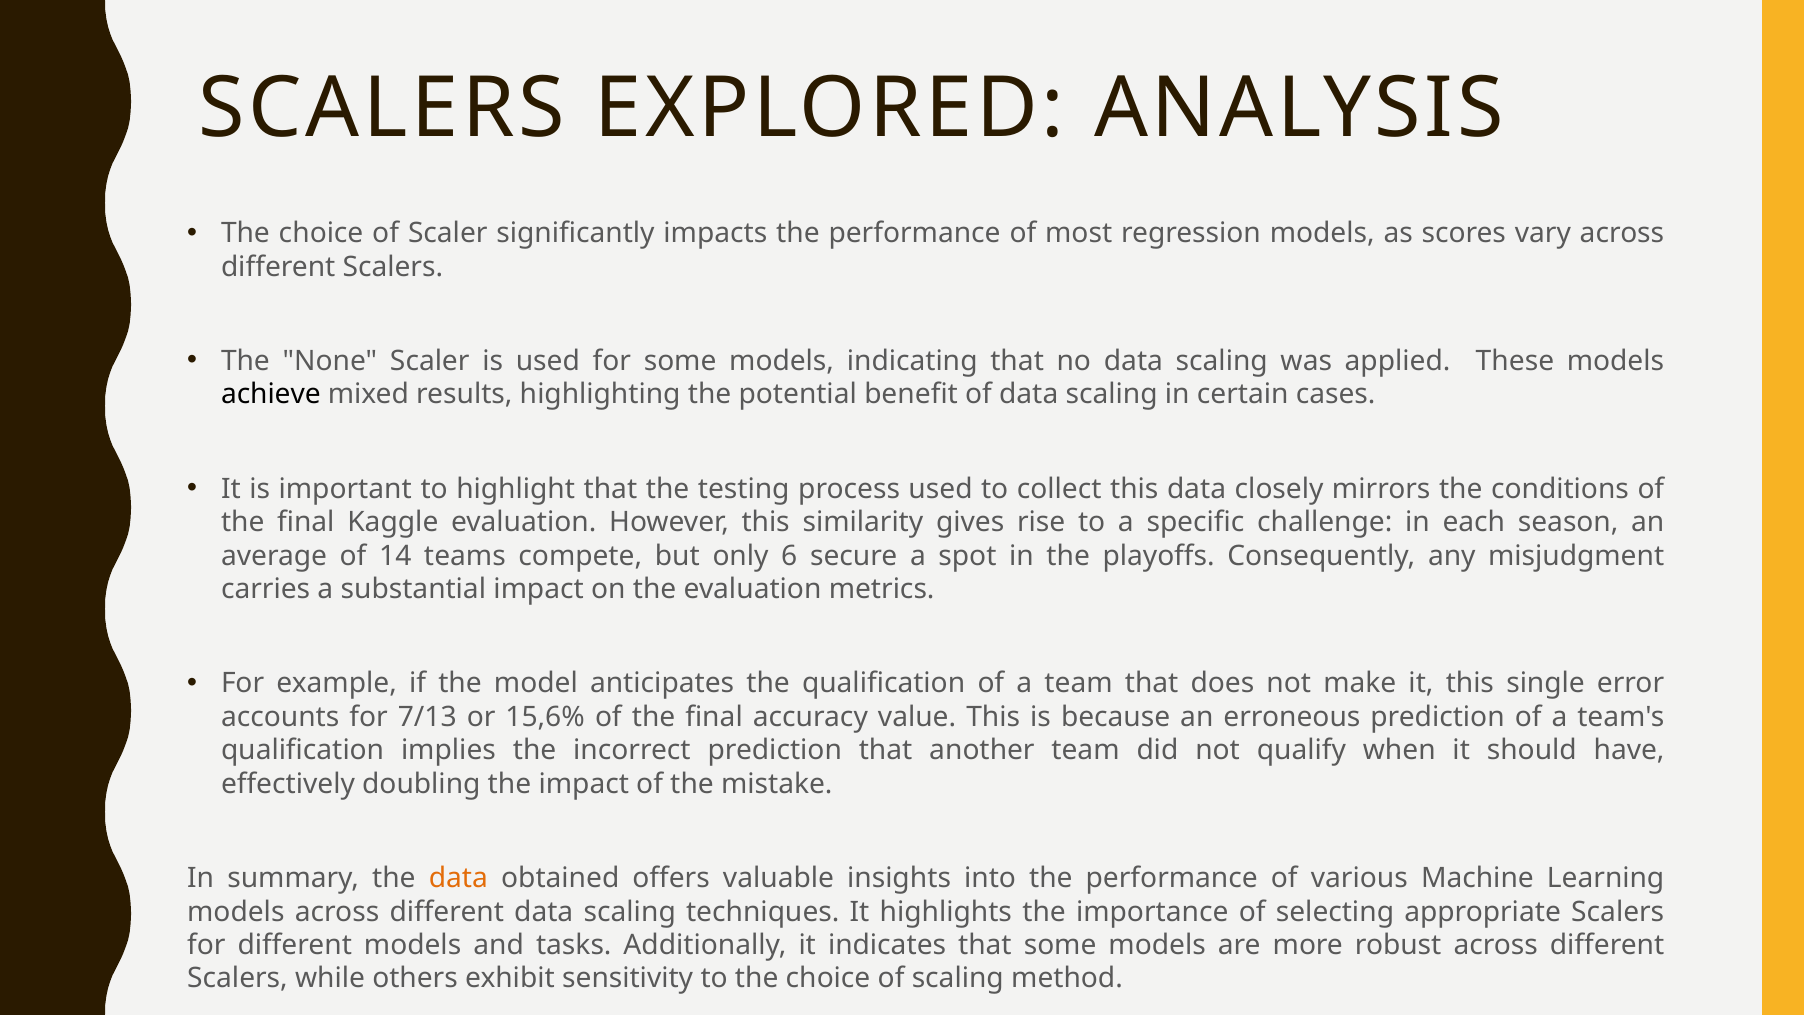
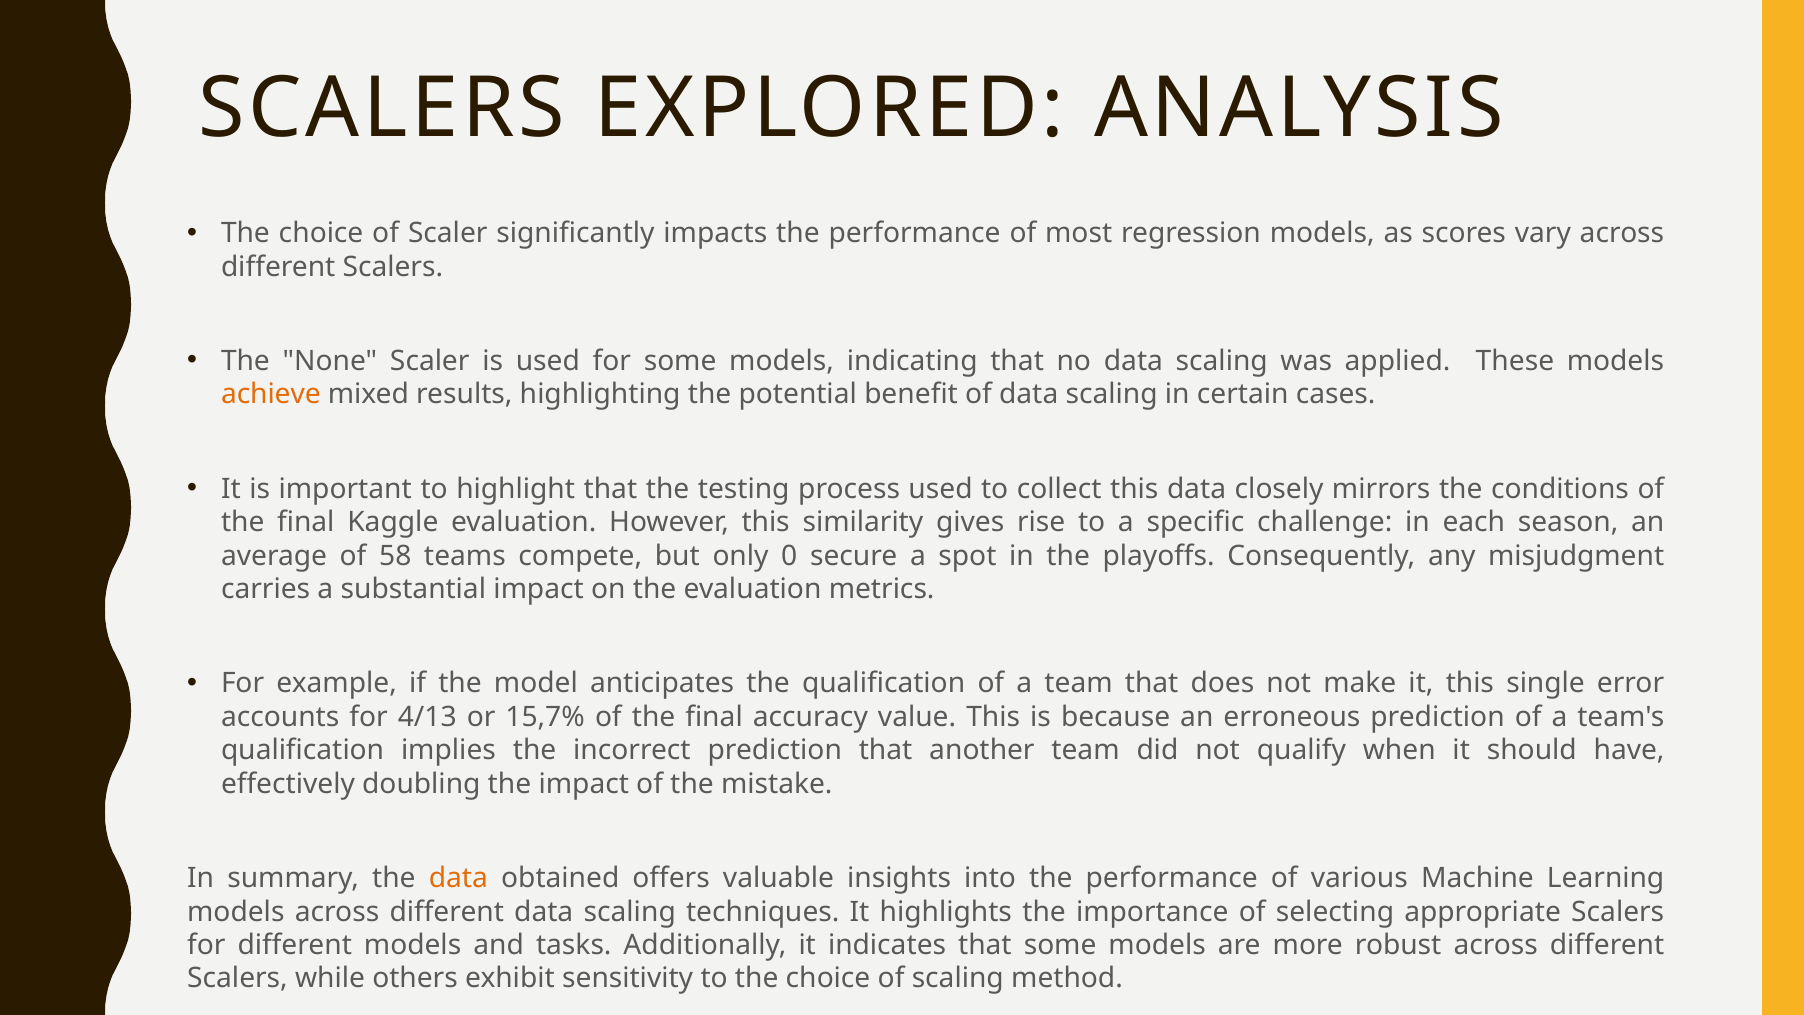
achieve colour: black -> orange (271, 395)
14: 14 -> 58 (395, 556)
6: 6 -> 0 (789, 556)
7/13: 7/13 -> 4/13 (427, 717)
15,6%: 15,6% -> 15,7% (545, 717)
